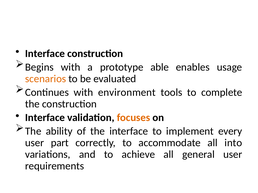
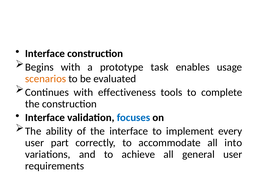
able: able -> task (160, 67)
environment: environment -> effectiveness (127, 93)
focuses colour: orange -> blue (133, 118)
